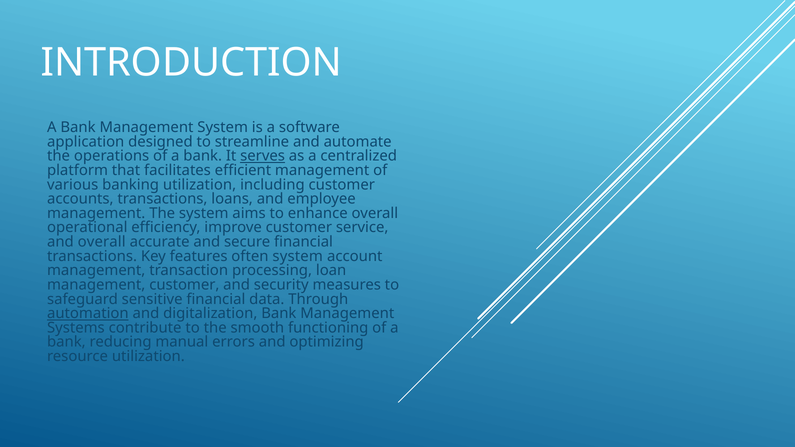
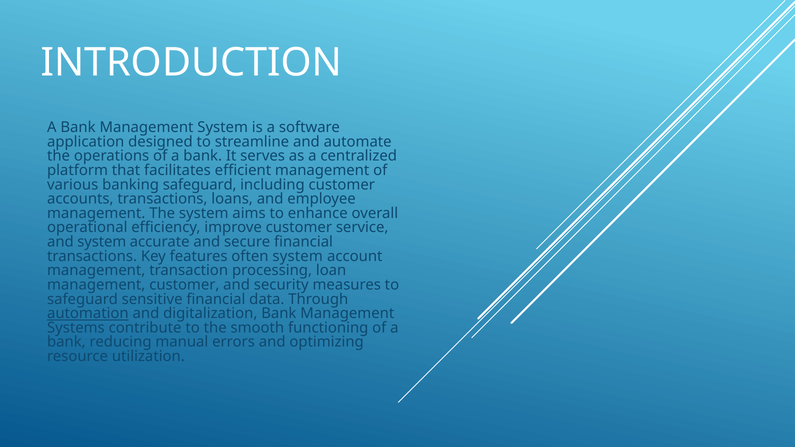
serves underline: present -> none (263, 156)
banking utilization: utilization -> safeguard (200, 185)
and overall: overall -> system (102, 242)
